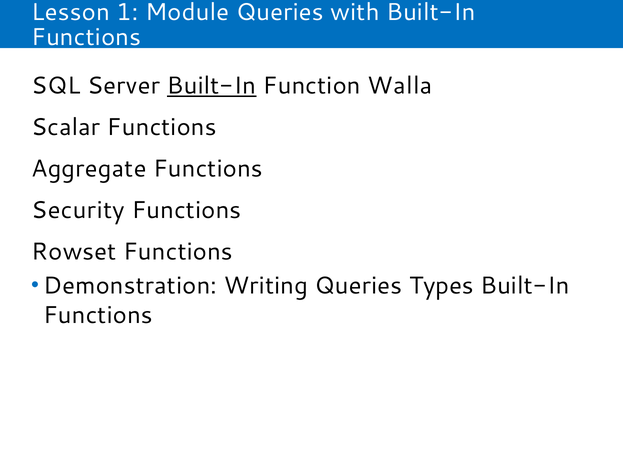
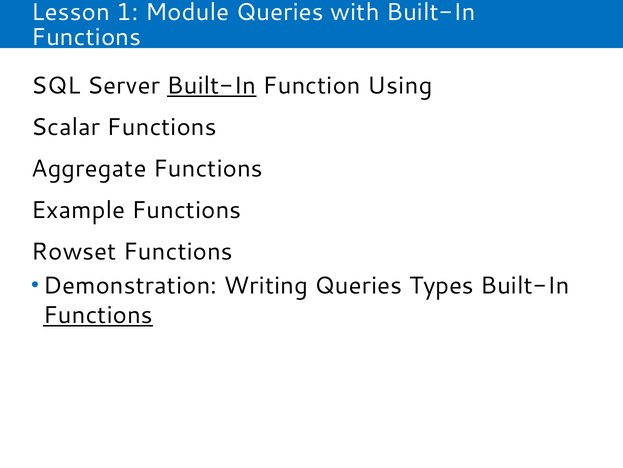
Walla: Walla -> Using (400, 86)
Security: Security -> Example (78, 210)
Functions underline: none -> present (98, 315)
